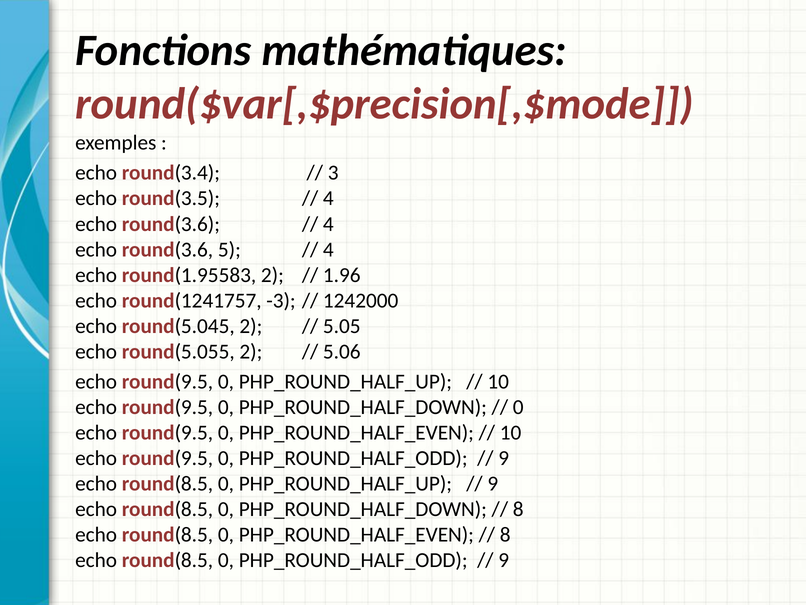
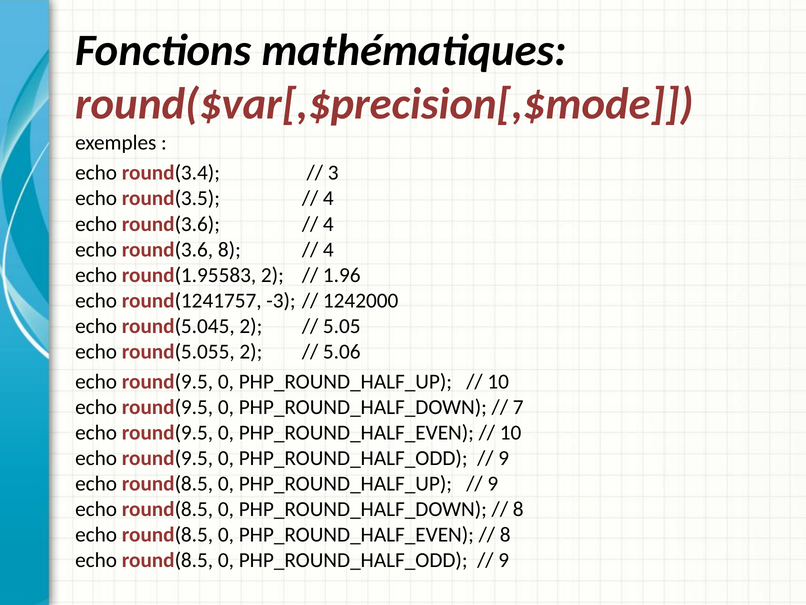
round(3.6 5: 5 -> 8 (229, 249)
0: 0 -> 7 (518, 407)
